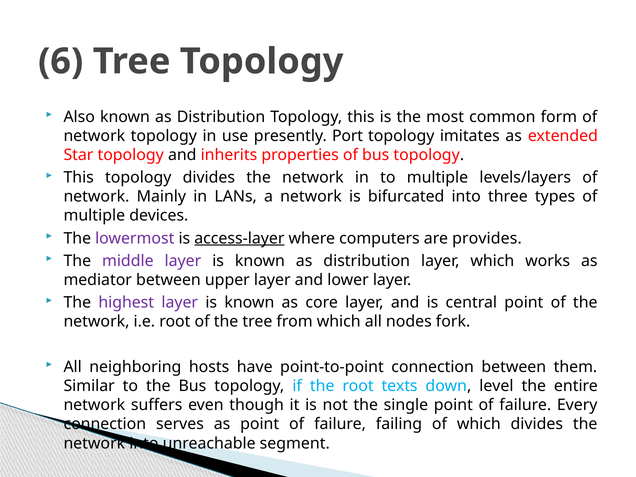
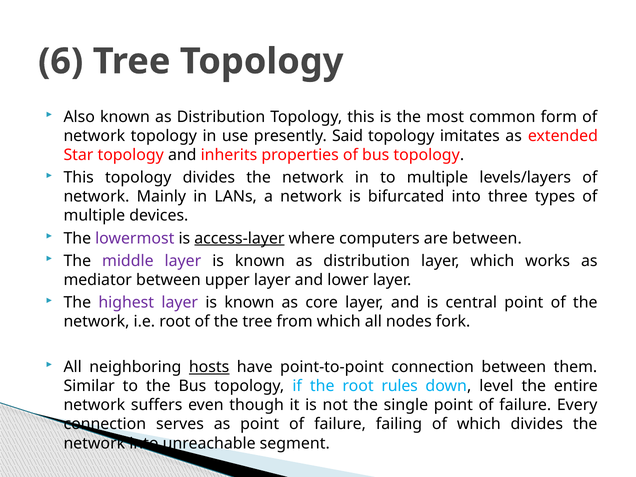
Port: Port -> Said (348, 136)
are provides: provides -> between (487, 238)
hosts underline: none -> present (209, 367)
texts: texts -> rules (400, 386)
